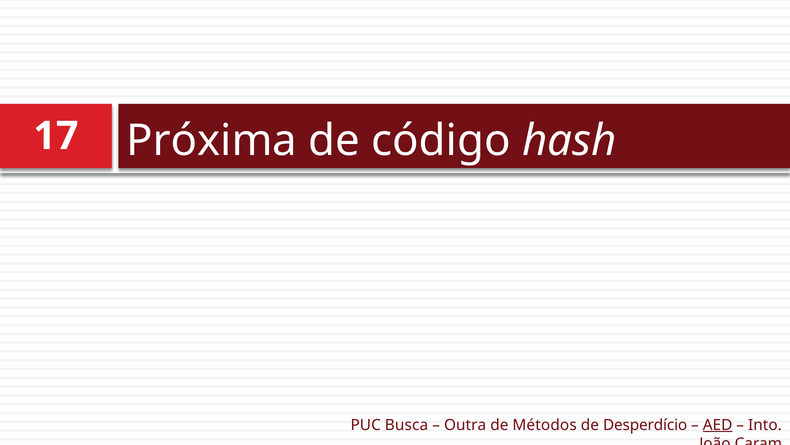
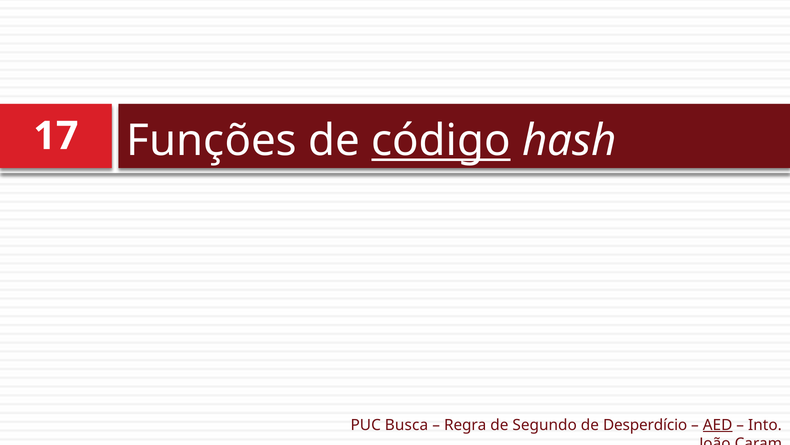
Próxima: Próxima -> Funções (212, 141)
código underline: none -> present (441, 141)
Outra: Outra -> Regra (465, 424)
Métodos: Métodos -> Segundo (545, 424)
